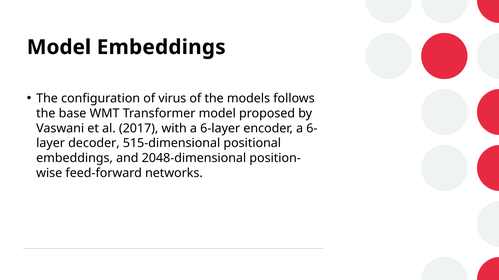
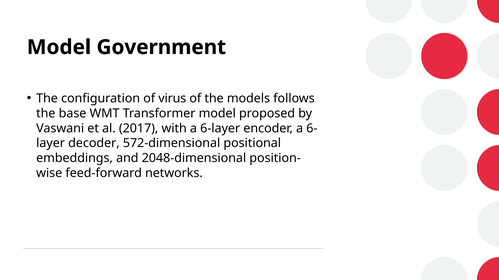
Model Embeddings: Embeddings -> Government (161, 47)
515-dimensional: 515-dimensional -> 572-dimensional (172, 144)
